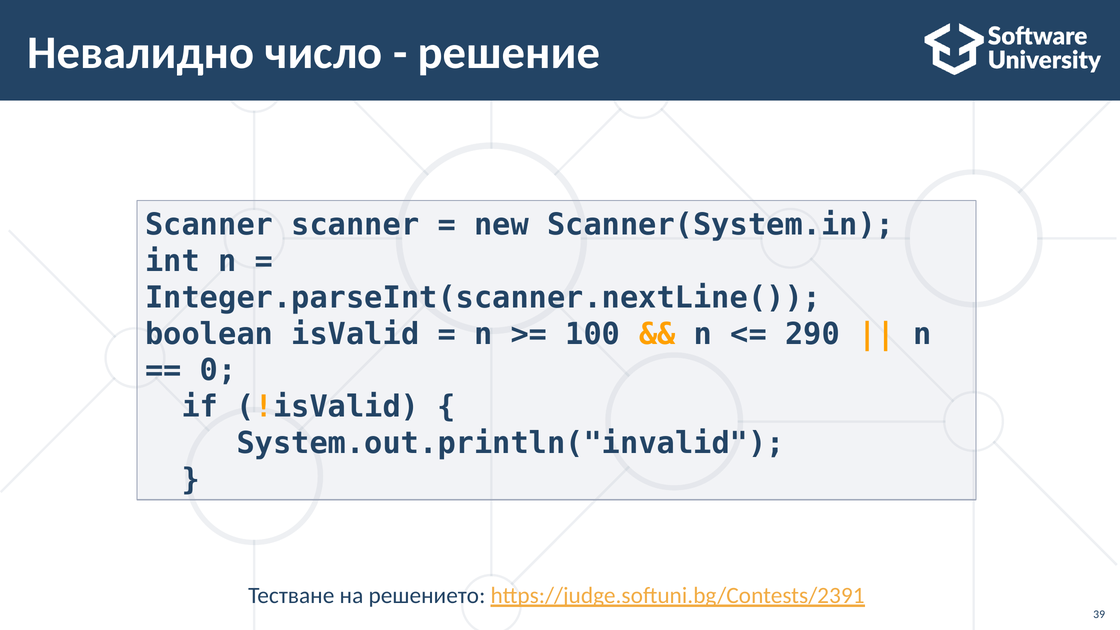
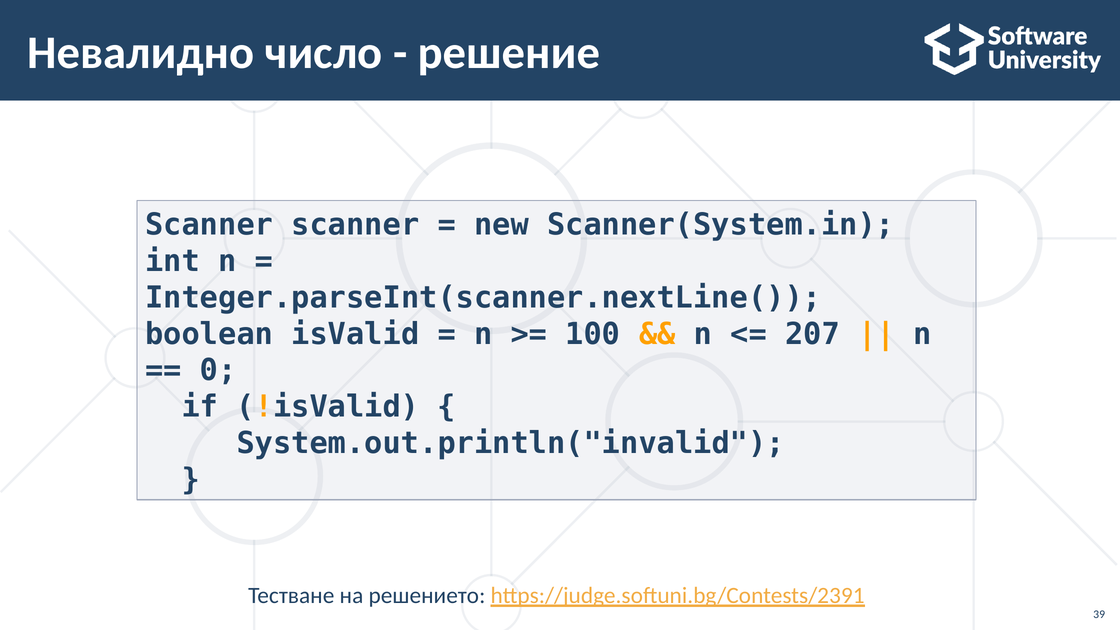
290: 290 -> 207 (813, 334)
